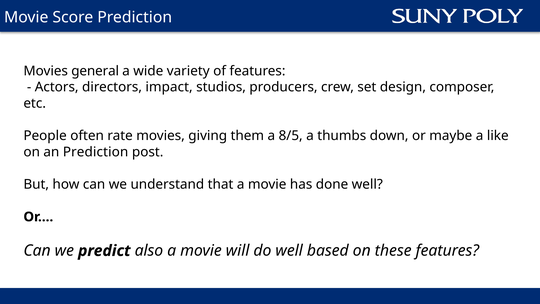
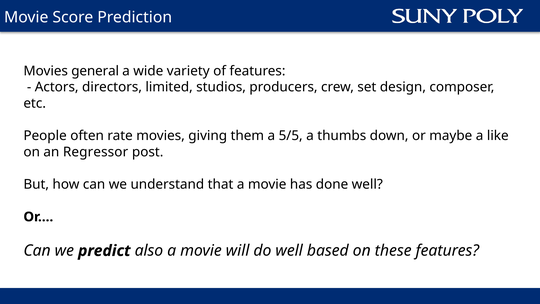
impact: impact -> limited (169, 87)
8/5: 8/5 -> 5/5 (291, 136)
an Prediction: Prediction -> Regressor (96, 152)
